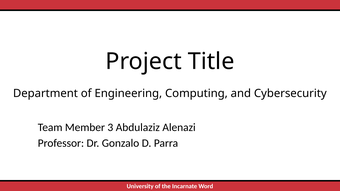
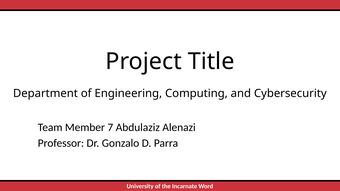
3: 3 -> 7 (110, 127)
